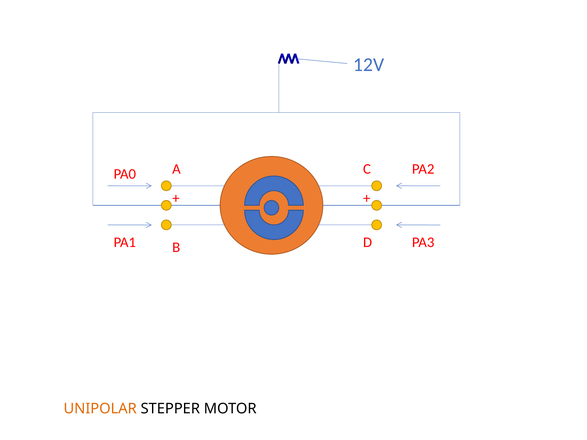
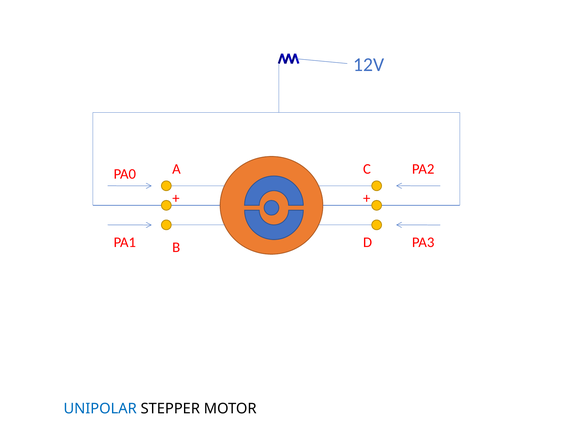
UNIPOLAR colour: orange -> blue (100, 409)
